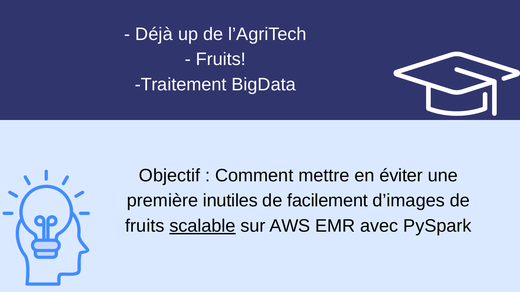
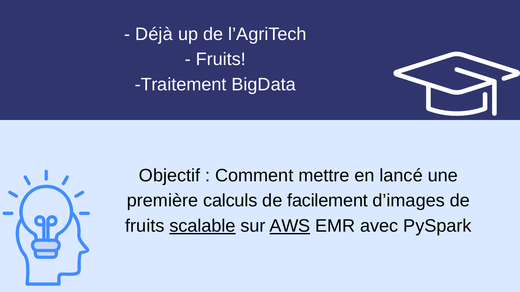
éviter: éviter -> lancé (401, 176)
inutiles: inutiles -> calculs (230, 201)
AWS underline: none -> present (290, 226)
